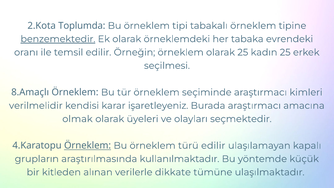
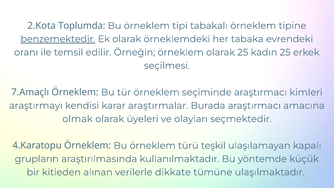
8.Amaçlı: 8.Amaçlı -> 7.Amaçlı (30, 92)
verilmelidir: verilmelidir -> araştırmayı (36, 106)
işaretleyeniz: işaretleyeniz -> araştırmalar (158, 106)
Örneklem underline: present -> none (88, 145)
türü edilir: edilir -> teşkil (213, 145)
